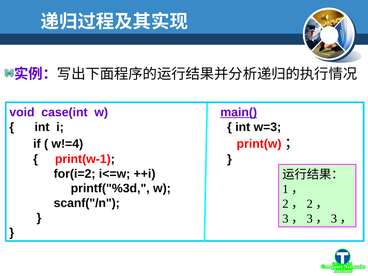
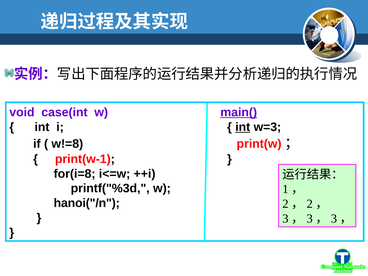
int underline: none -> present (243, 127)
w!=4: w!=4 -> w!=8 (67, 144)
for(i=2: for(i=2 -> for(i=8 (75, 174)
scanf("/n: scanf("/n -> hanoi("/n (87, 203)
